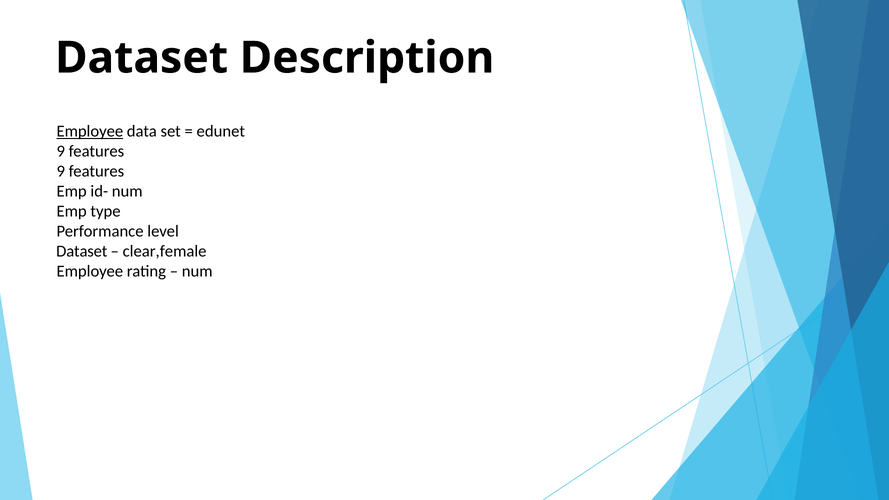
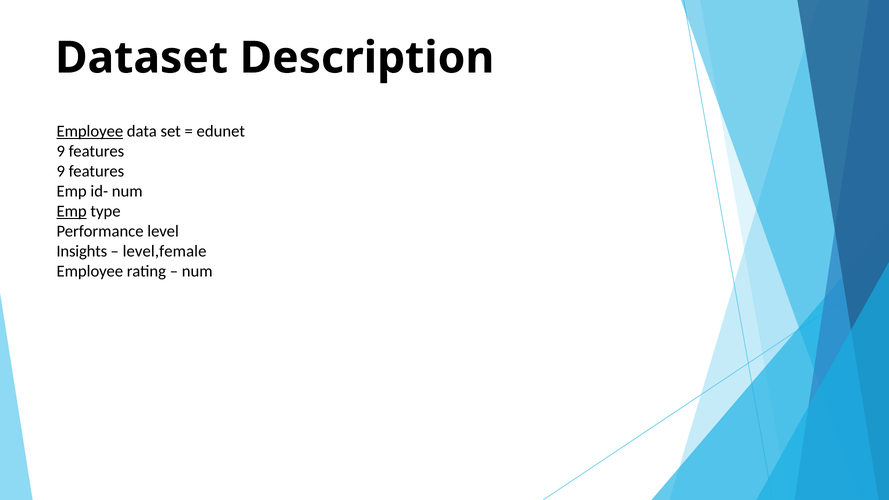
Emp underline: none -> present (72, 211)
Dataset: Dataset -> Insights (82, 251)
clear,female: clear,female -> level,female (165, 251)
